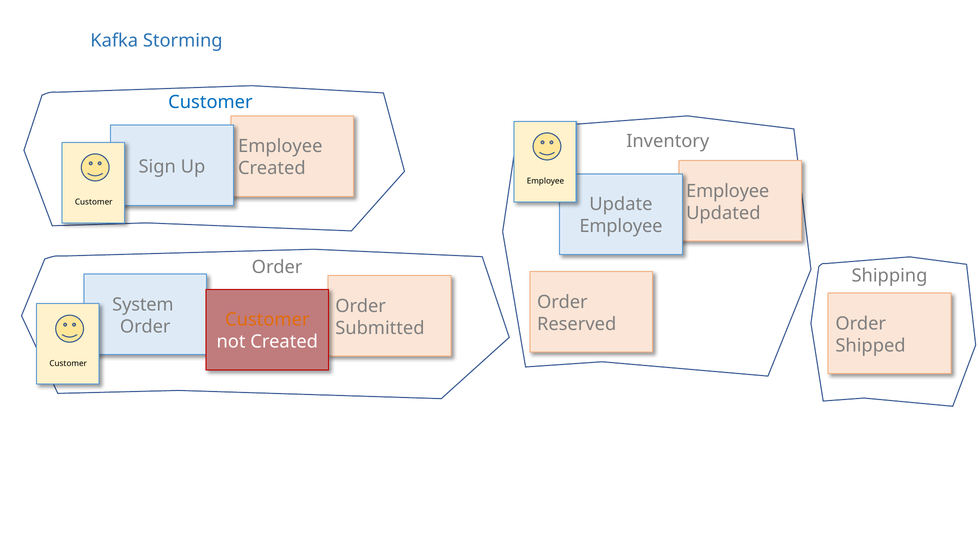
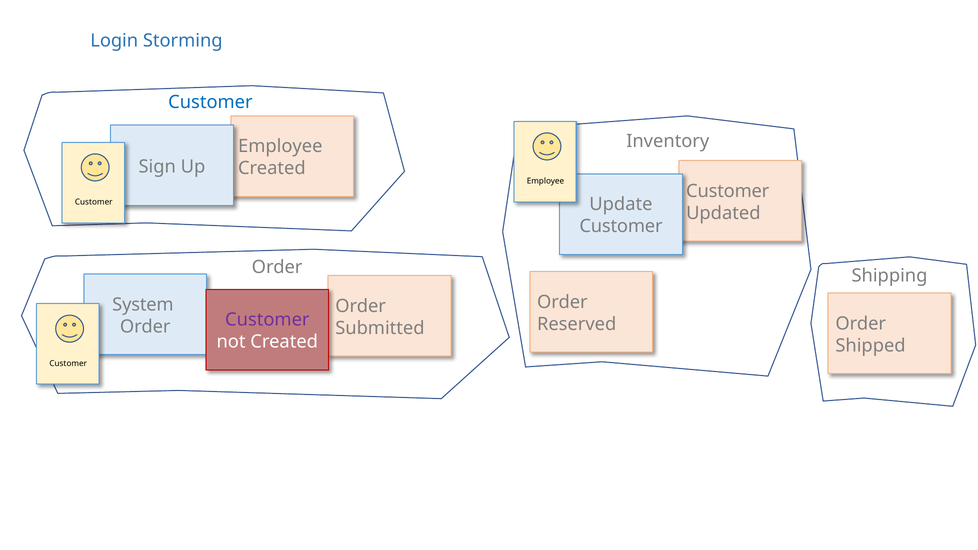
Kafka: Kafka -> Login (114, 41)
Employee: Employee -> Customer (728, 191)
Employee: Employee -> Customer (621, 226)
Customer colour: orange -> purple (267, 320)
